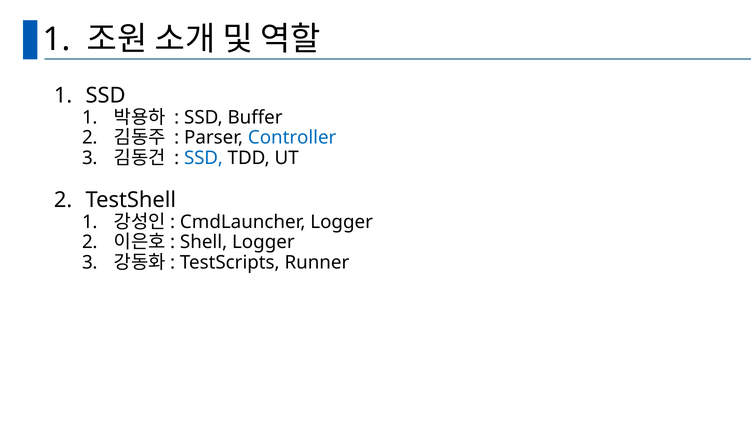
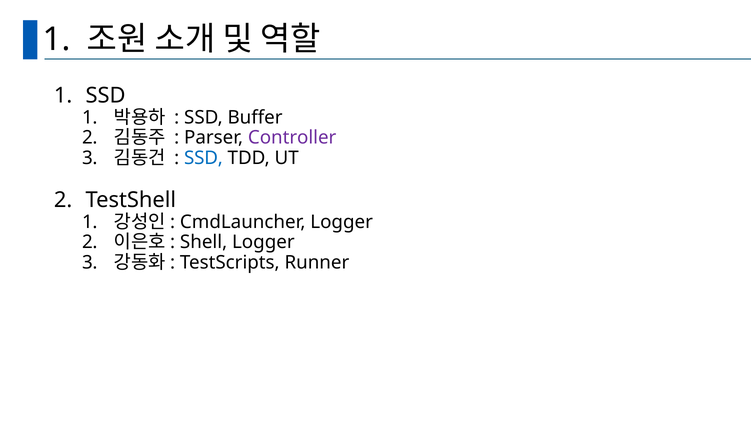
Controller colour: blue -> purple (292, 138)
